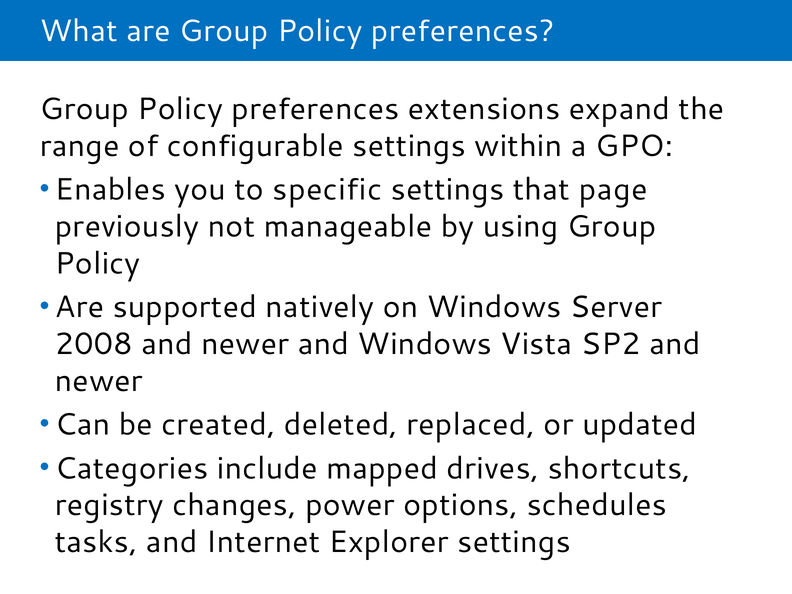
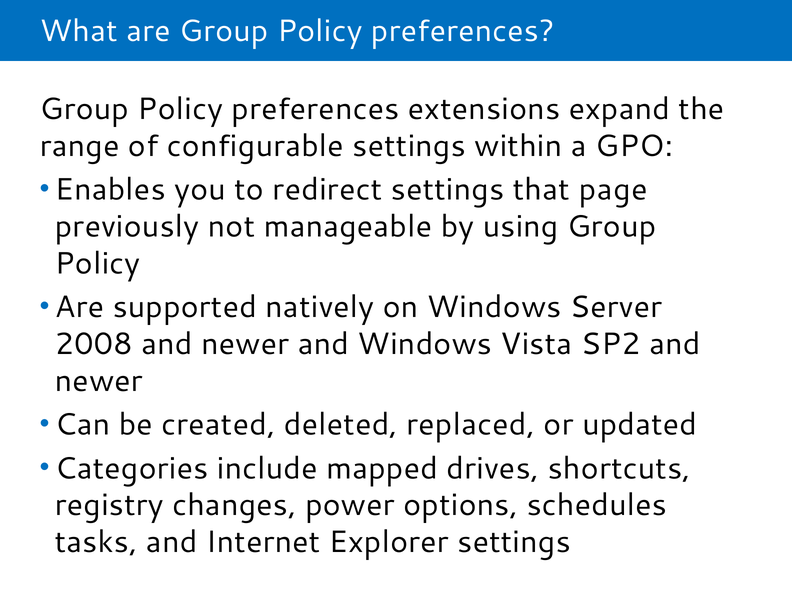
specific: specific -> redirect (327, 190)
